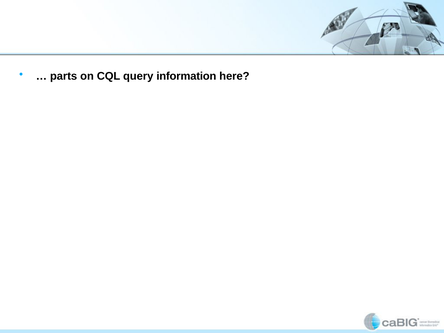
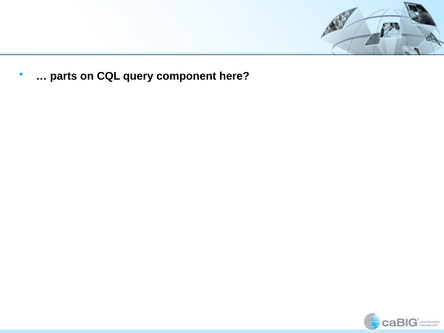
information: information -> component (186, 76)
